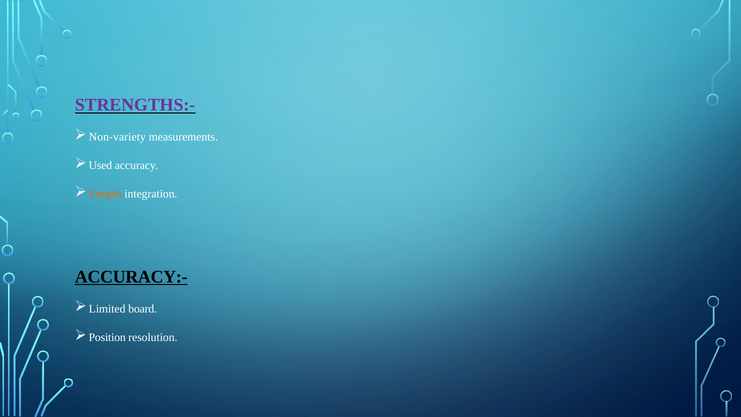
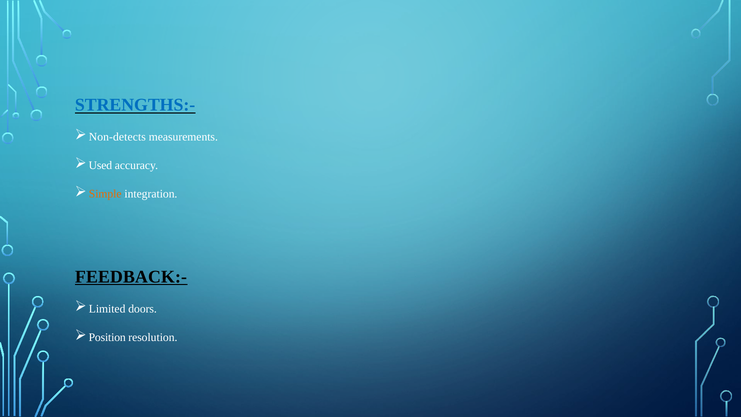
STRENGTHS:- colour: purple -> blue (135, 105)
Non-variety: Non-variety -> Non-detects (117, 137)
ACCURACY:-: ACCURACY:- -> FEEDBACK:- (131, 277)
board: board -> doors (143, 309)
